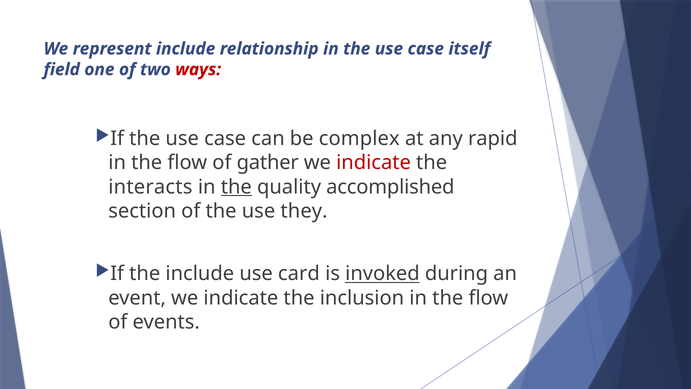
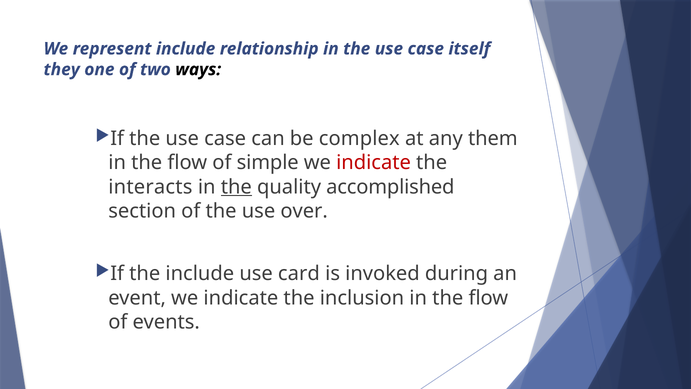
field: field -> they (62, 69)
ways colour: red -> black (198, 69)
rapid: rapid -> them (493, 139)
gather: gather -> simple (268, 163)
they: they -> over (304, 211)
invoked underline: present -> none (382, 274)
